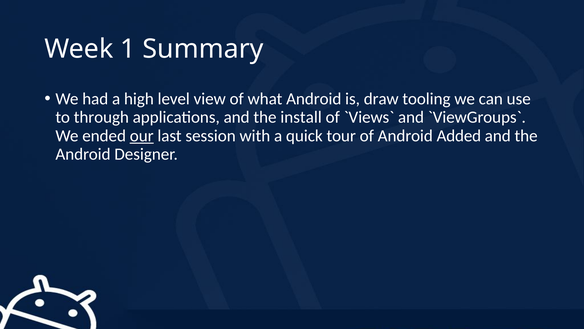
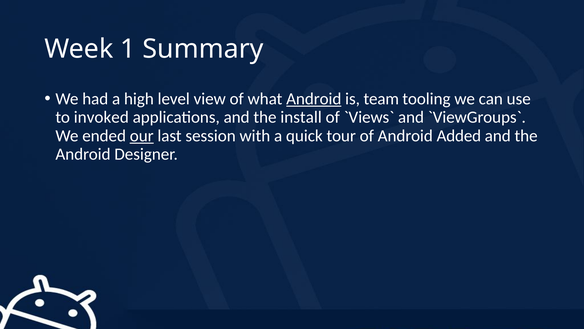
Android underline: none -> present (314, 99)
draw: draw -> team (381, 99)
through: through -> invoked (101, 117)
